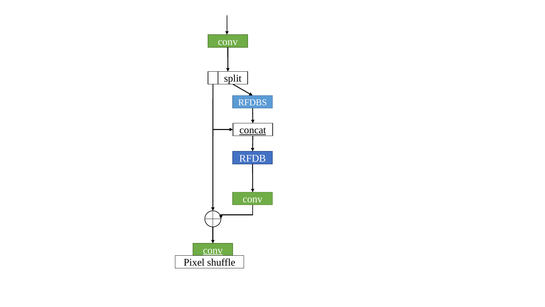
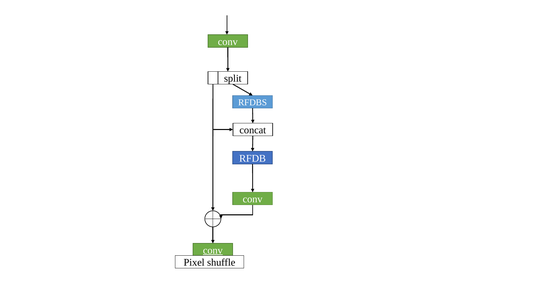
concat underline: present -> none (253, 130)
